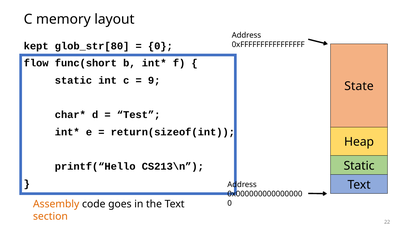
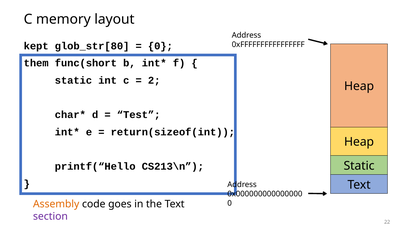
flow: flow -> them (36, 63)
9: 9 -> 2 (154, 80)
State: State -> Heap (359, 86)
section colour: orange -> purple (50, 216)
